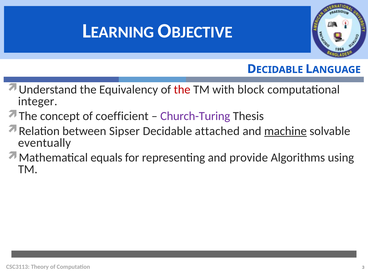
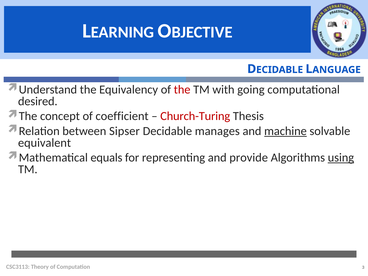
block: block -> going (251, 90)
integer: integer -> desired (38, 101)
Church-Turing colour: purple -> red (195, 116)
attached: attached -> manages (217, 131)
eventually: eventually -> equivalent (45, 143)
using underline: none -> present (341, 158)
